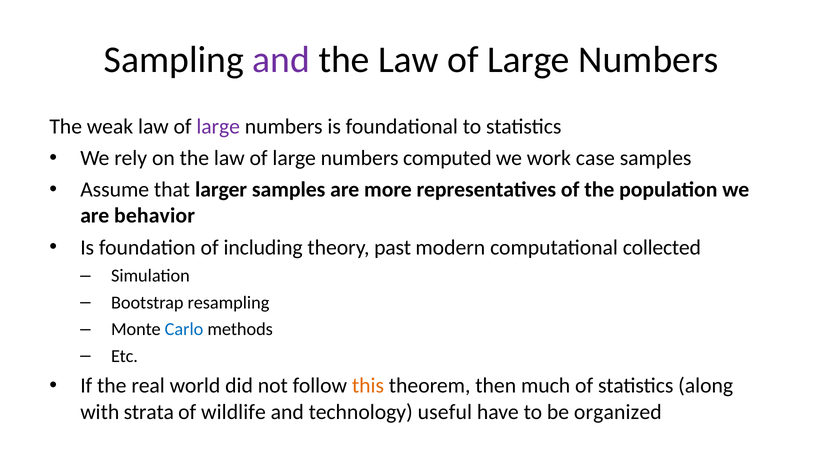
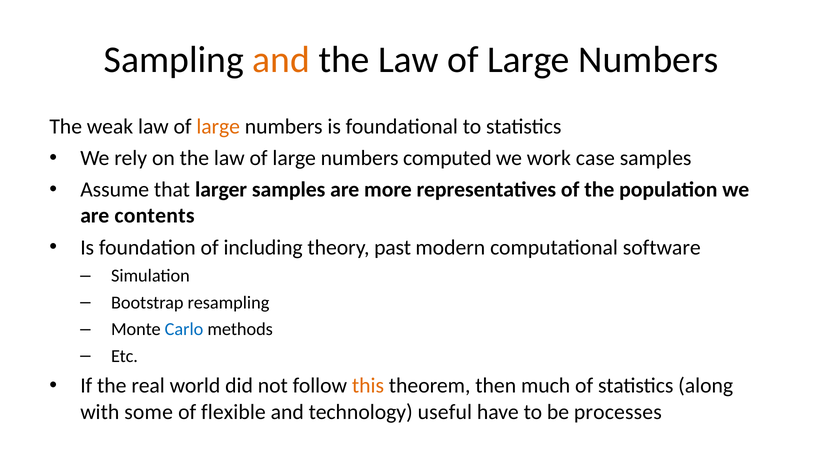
and colour: purple -> orange (281, 60)
large colour: purple -> orange (218, 127)
behavior: behavior -> contents (155, 216)
collected: collected -> software (662, 247)
strata: strata -> some (149, 412)
wildlife: wildlife -> flexible (233, 412)
organized: organized -> processes (618, 412)
